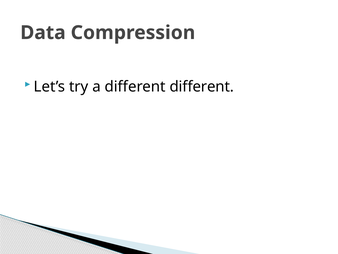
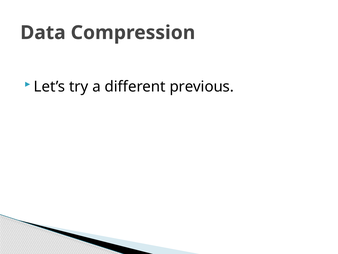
different different: different -> previous (202, 86)
